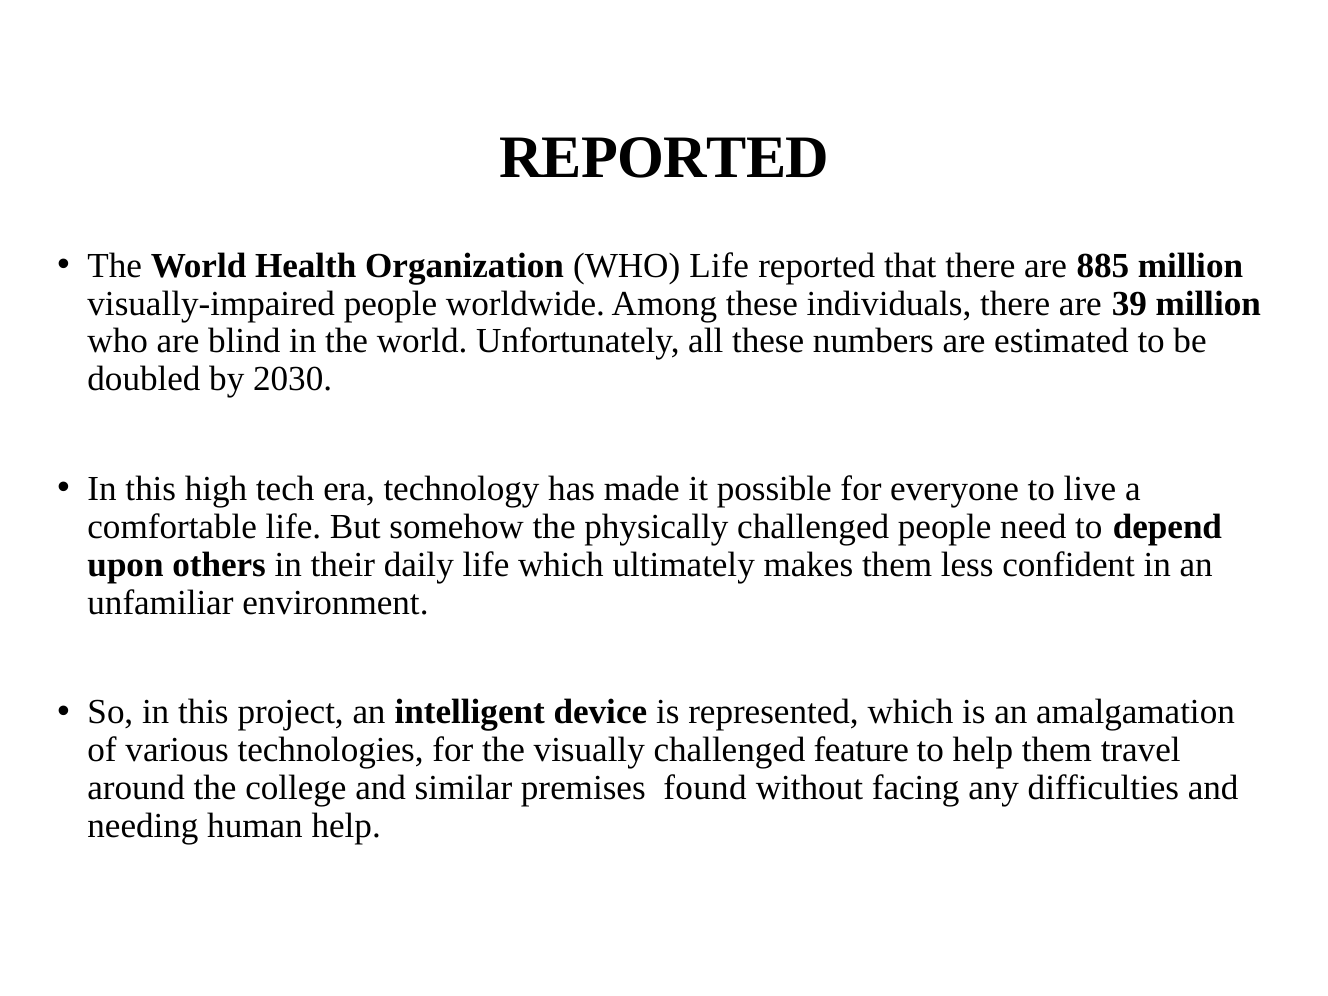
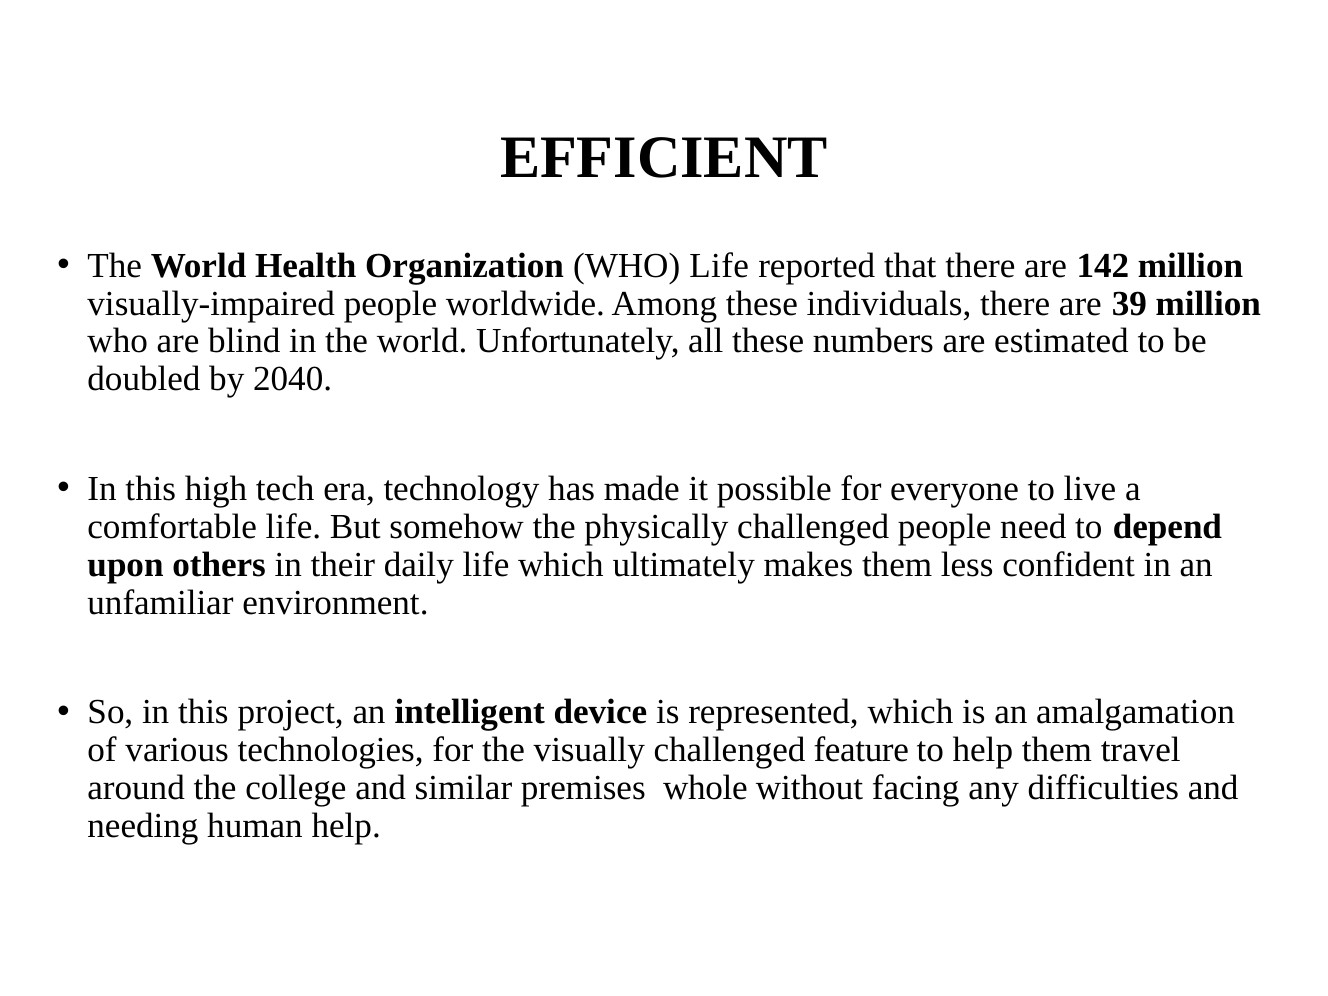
REPORTED: REPORTED -> EFFICIENT (664, 157)
885: 885 -> 142 (1103, 265)
2030: 2030 -> 2040 (293, 379)
found: found -> whole (705, 788)
